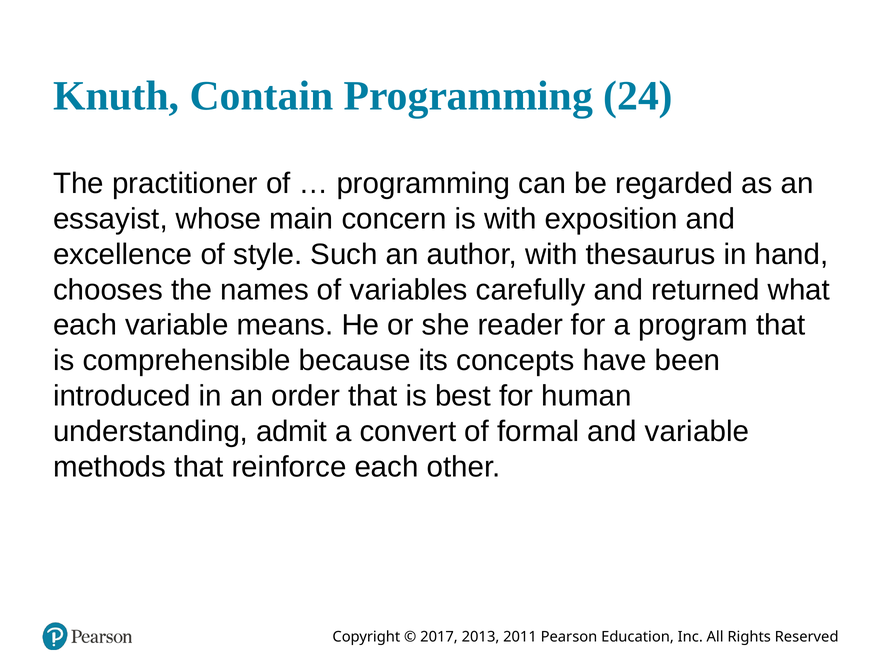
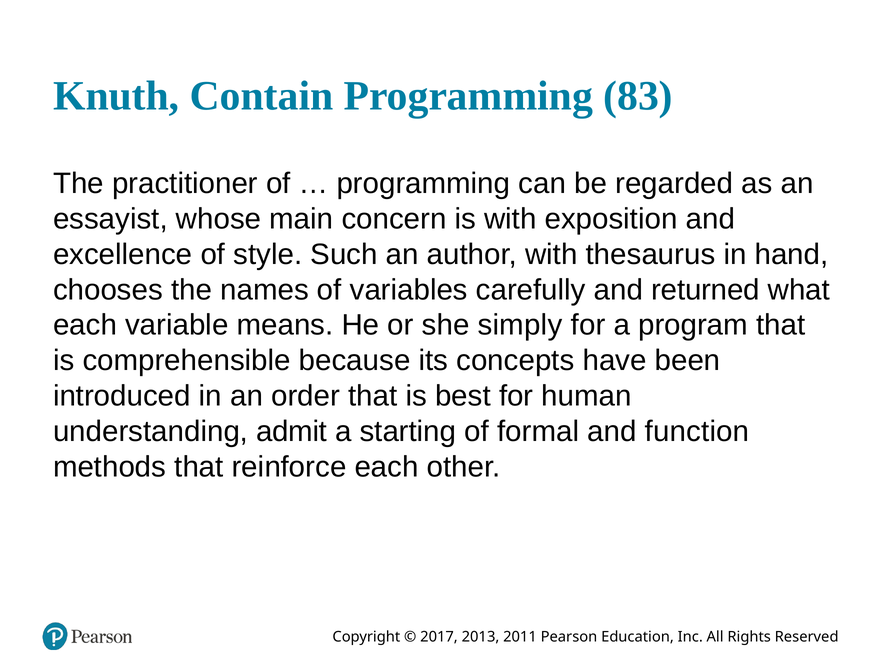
24: 24 -> 83 (638, 96)
reader: reader -> simply (520, 325)
convert: convert -> starting (408, 431)
and variable: variable -> function (697, 431)
